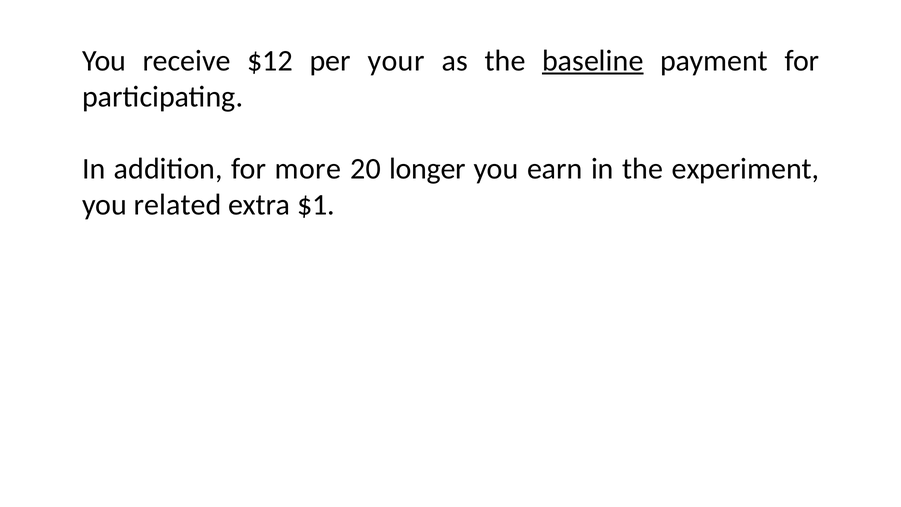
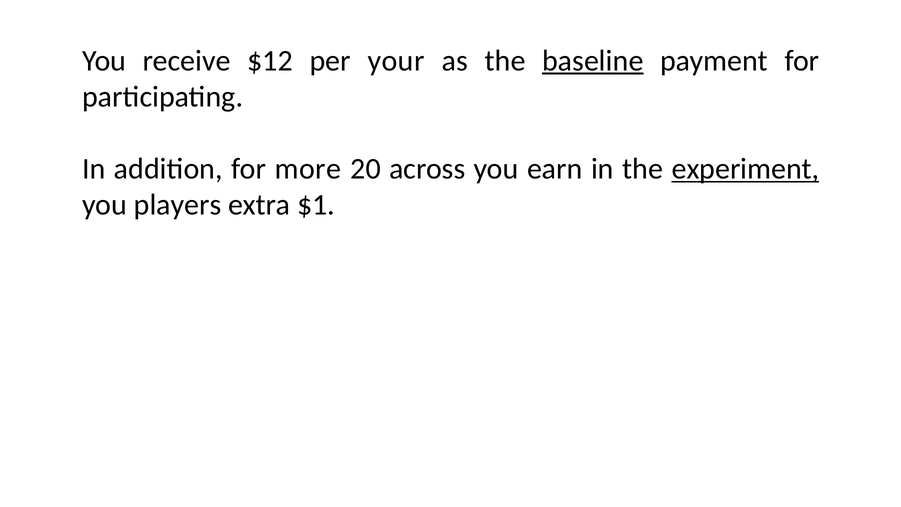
longer: longer -> across (427, 169)
experiment underline: none -> present (745, 169)
related: related -> players (178, 205)
